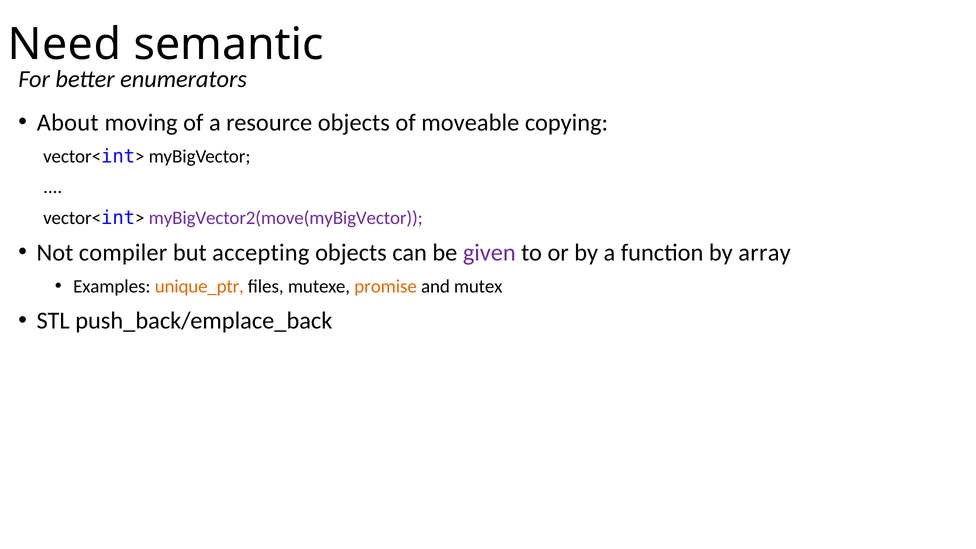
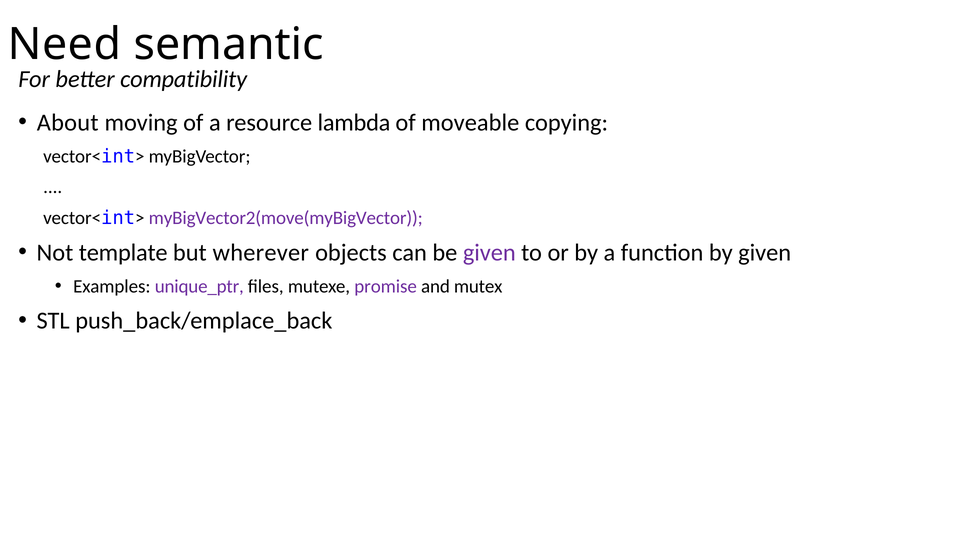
enumerators: enumerators -> compatibility (184, 79)
resource objects: objects -> lambda (354, 122)
compiler: compiler -> template (123, 253)
accepting: accepting -> wherever (261, 253)
by array: array -> given (765, 253)
unique_ptr colour: orange -> purple (199, 286)
promise colour: orange -> purple (386, 286)
